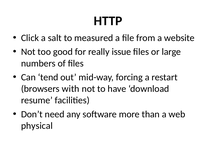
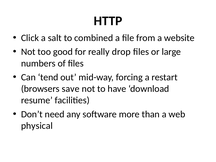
measured: measured -> combined (94, 38)
issue: issue -> drop (121, 52)
with: with -> save (71, 89)
